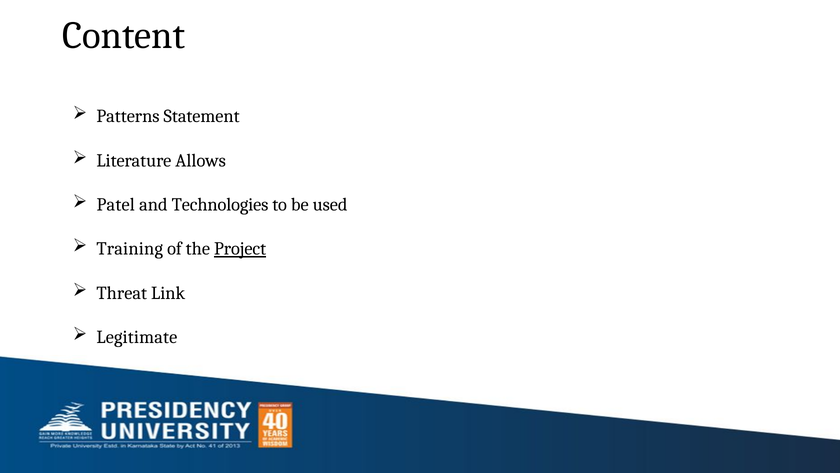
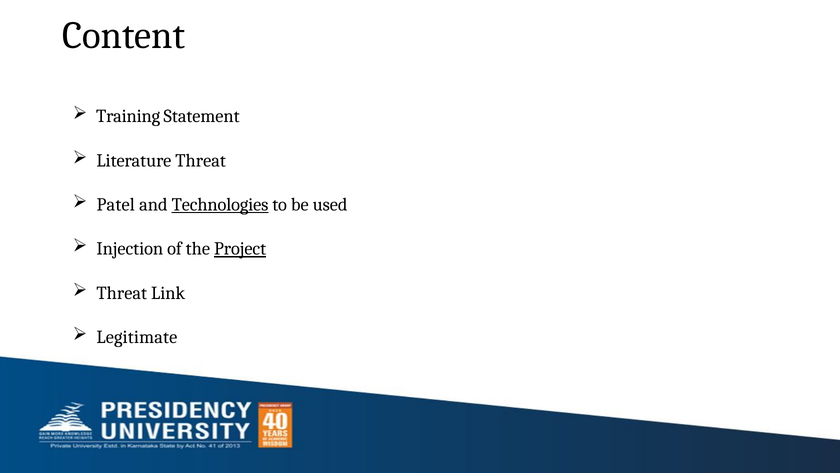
Patterns: Patterns -> Training (128, 116)
Literature Allows: Allows -> Threat (201, 160)
Technologies underline: none -> present (220, 204)
Training: Training -> Injection (130, 249)
